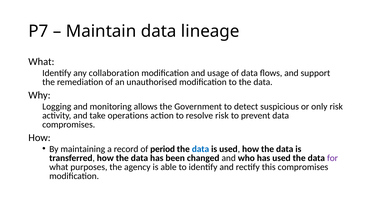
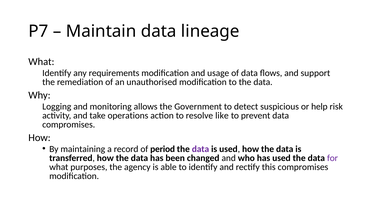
collaboration: collaboration -> requirements (114, 73)
only: only -> help (319, 107)
resolve risk: risk -> like (222, 116)
data colour: blue -> purple (200, 149)
